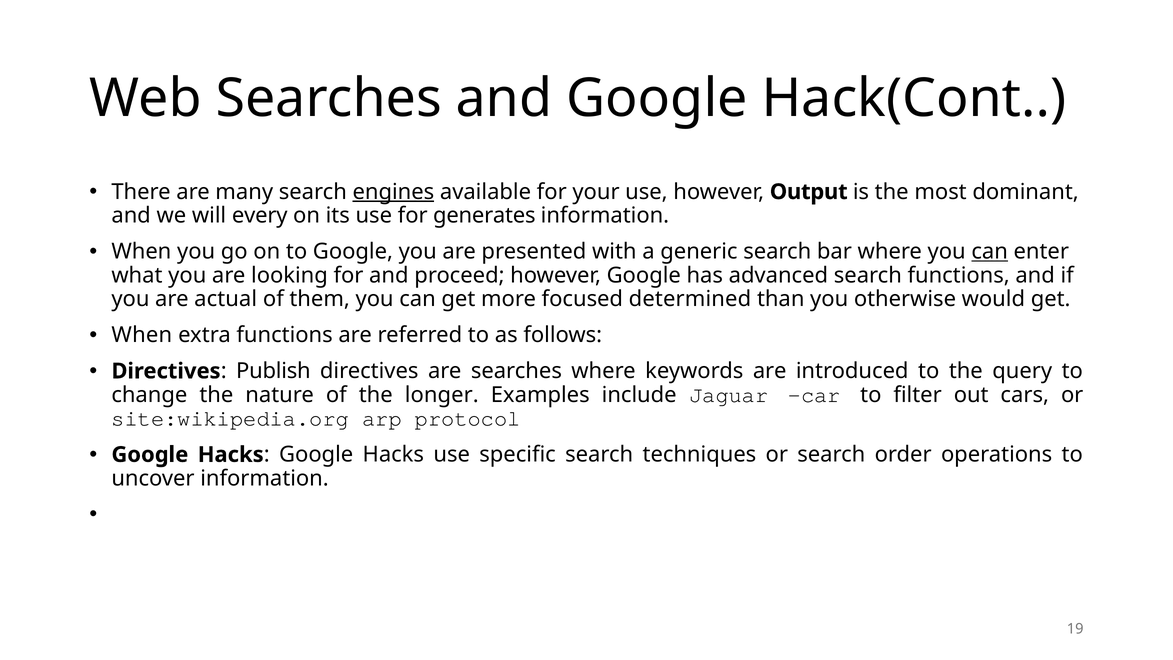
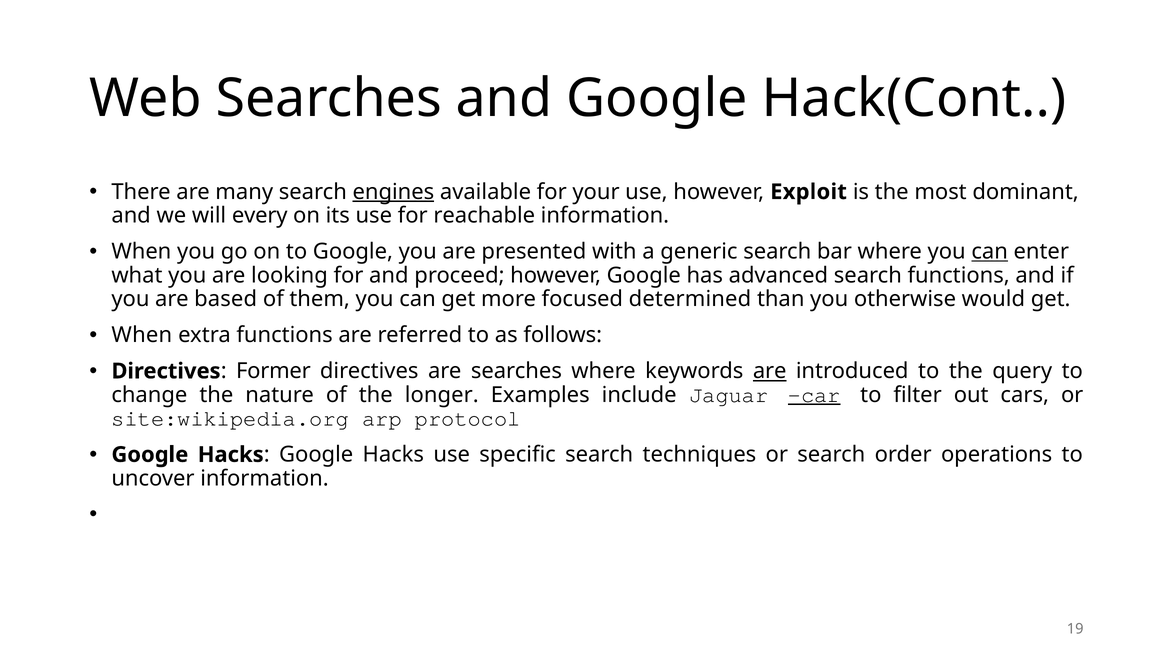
Output: Output -> Exploit (809, 192)
generates: generates -> reachable (484, 216)
actual: actual -> based (226, 299)
Publish: Publish -> Former (273, 371)
are underline: none -> present (770, 371)
car underline: none -> present (814, 395)
